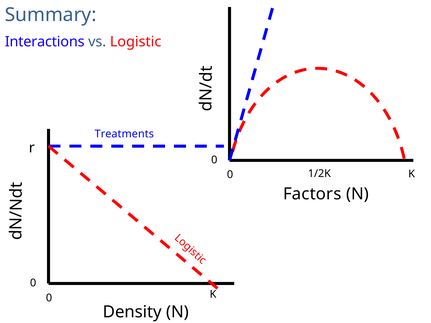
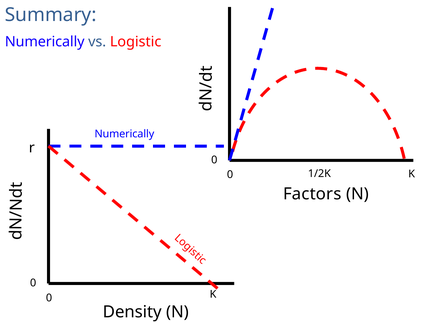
Interactions: Interactions -> Numerically (45, 42)
Treatments: Treatments -> Numerically (124, 134)
